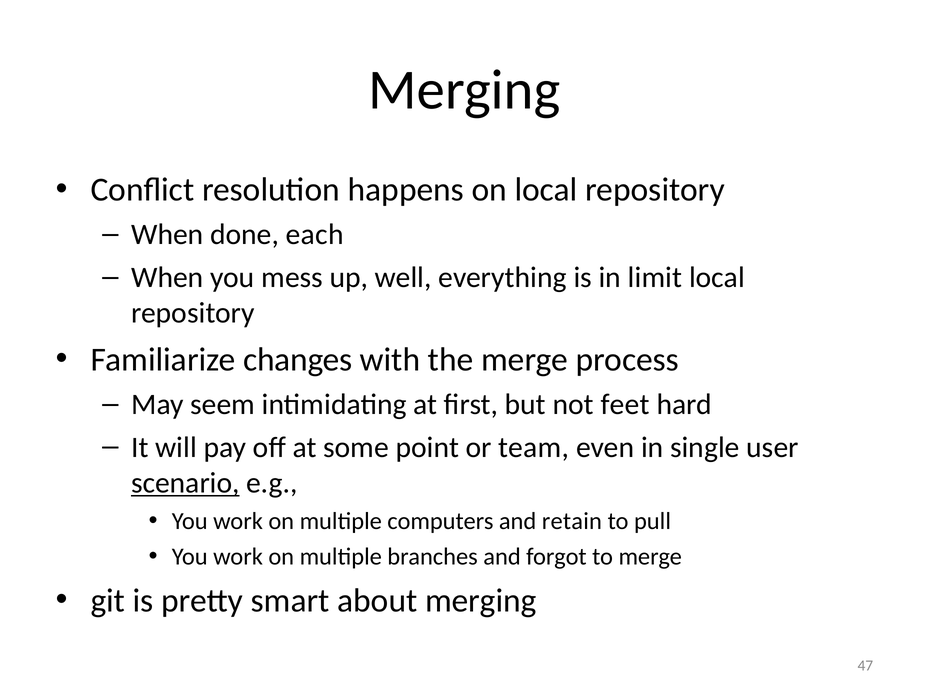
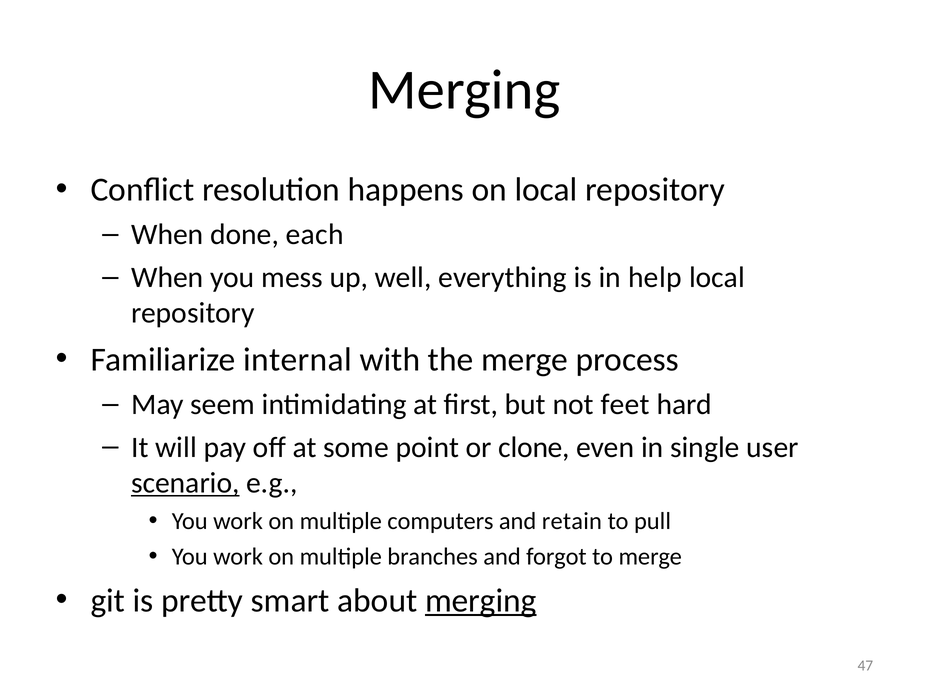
limit: limit -> help (655, 277)
changes: changes -> internal (298, 359)
team: team -> clone (534, 447)
merging underline: none -> present (481, 600)
